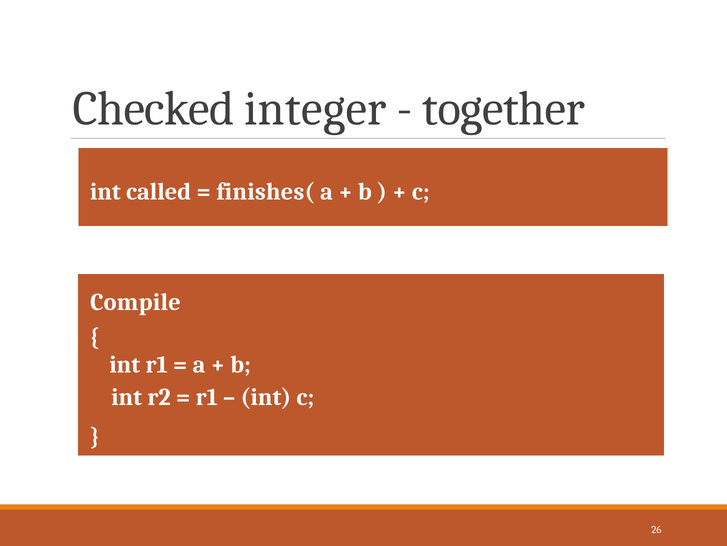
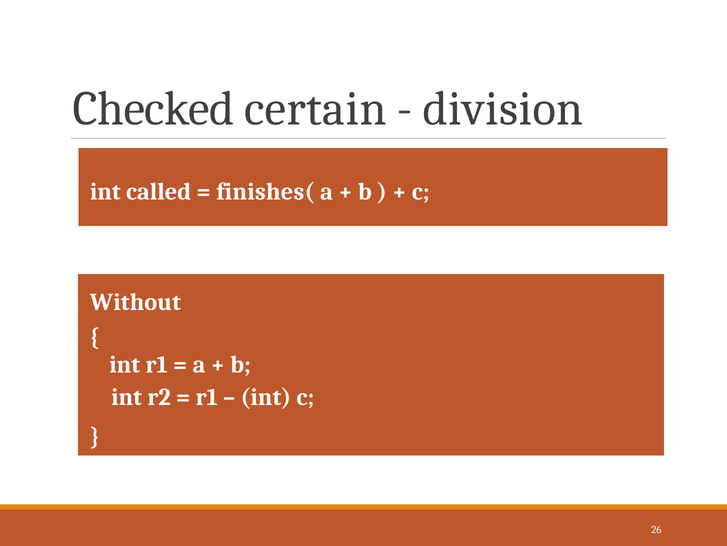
integer: integer -> certain (315, 109)
together: together -> division (503, 109)
Compile: Compile -> Without (136, 302)
